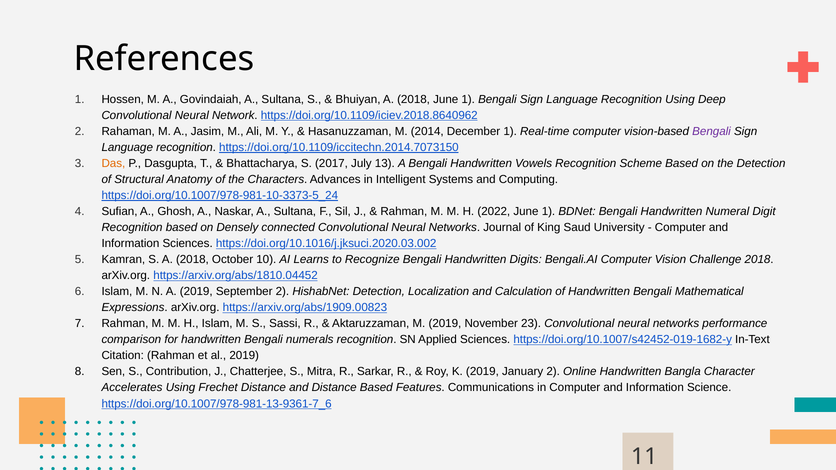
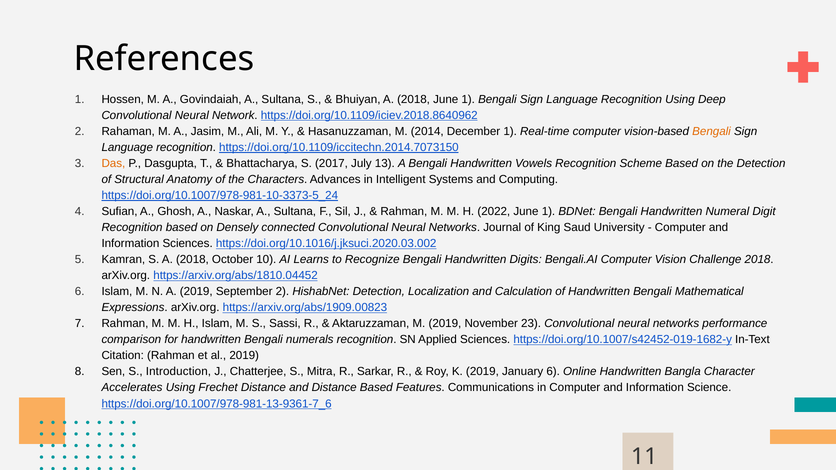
Bengali colour: purple -> orange (712, 131)
Contribution: Contribution -> Introduction (178, 372)
January 2: 2 -> 6 (553, 372)
